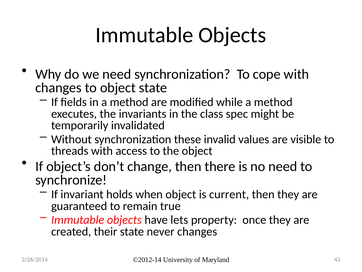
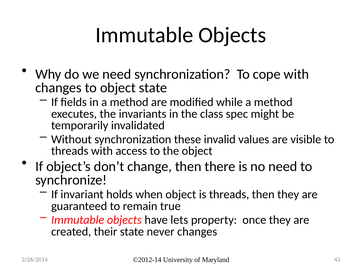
is current: current -> threads (229, 194)
